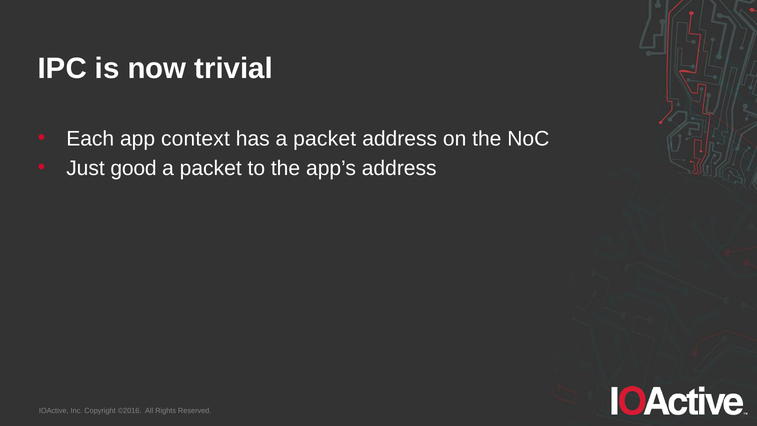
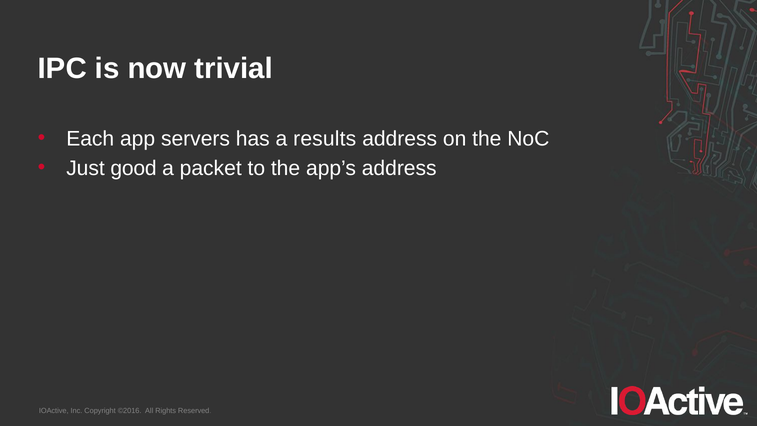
context: context -> servers (196, 139)
has a packet: packet -> results (325, 139)
